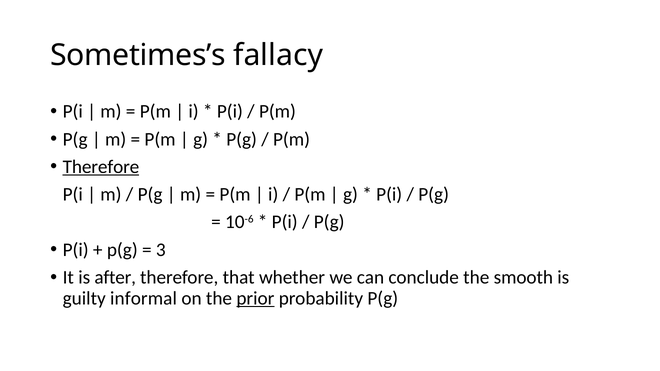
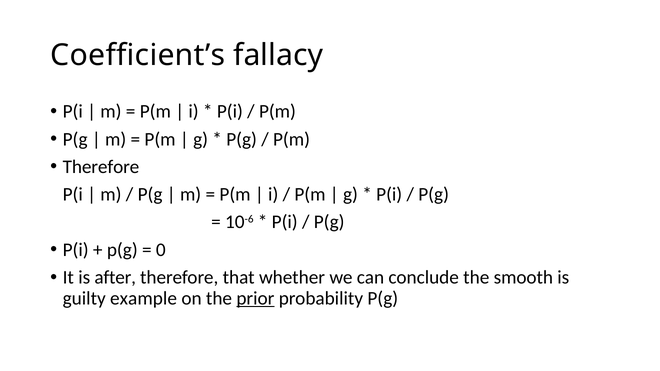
Sometimes’s: Sometimes’s -> Coefficient’s (138, 55)
Therefore underline: present -> none (101, 167)
3: 3 -> 0 (161, 250)
informal: informal -> example (144, 298)
